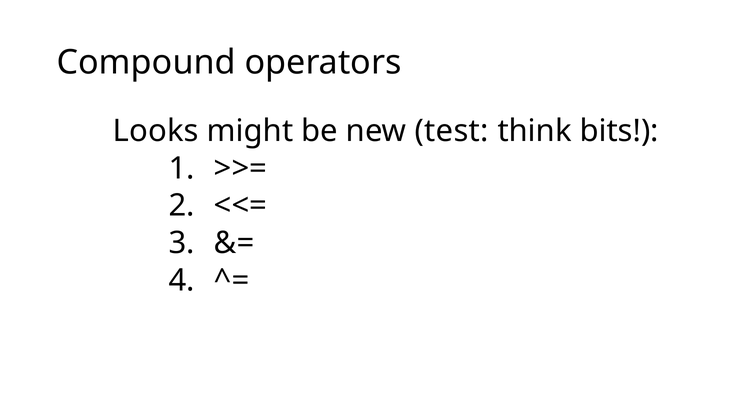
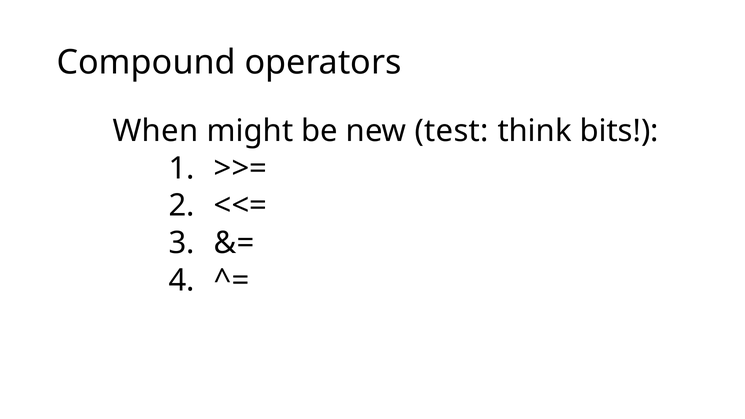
Looks: Looks -> When (156, 131)
